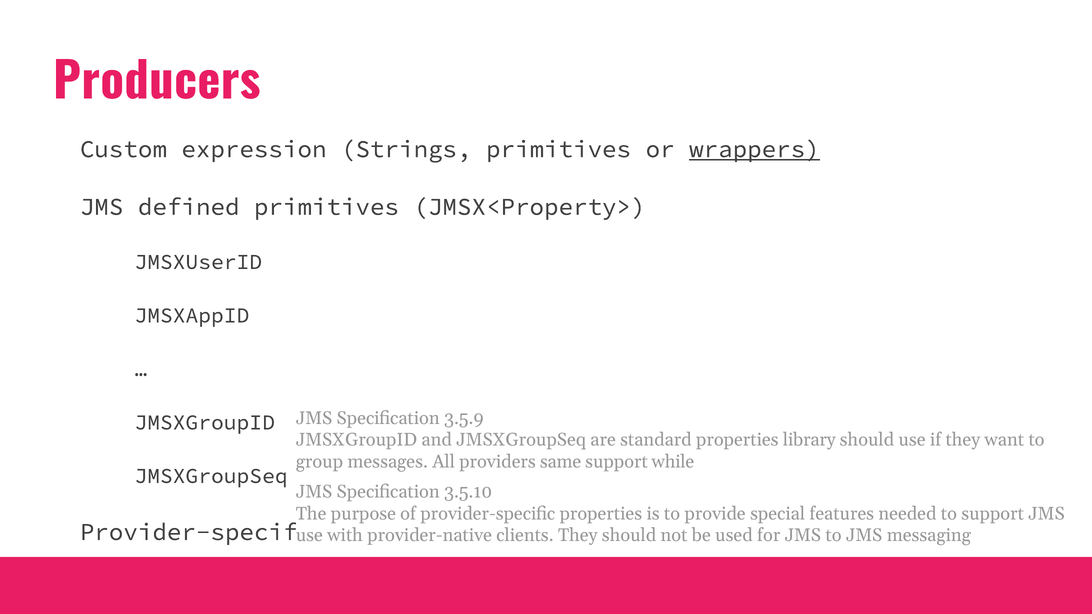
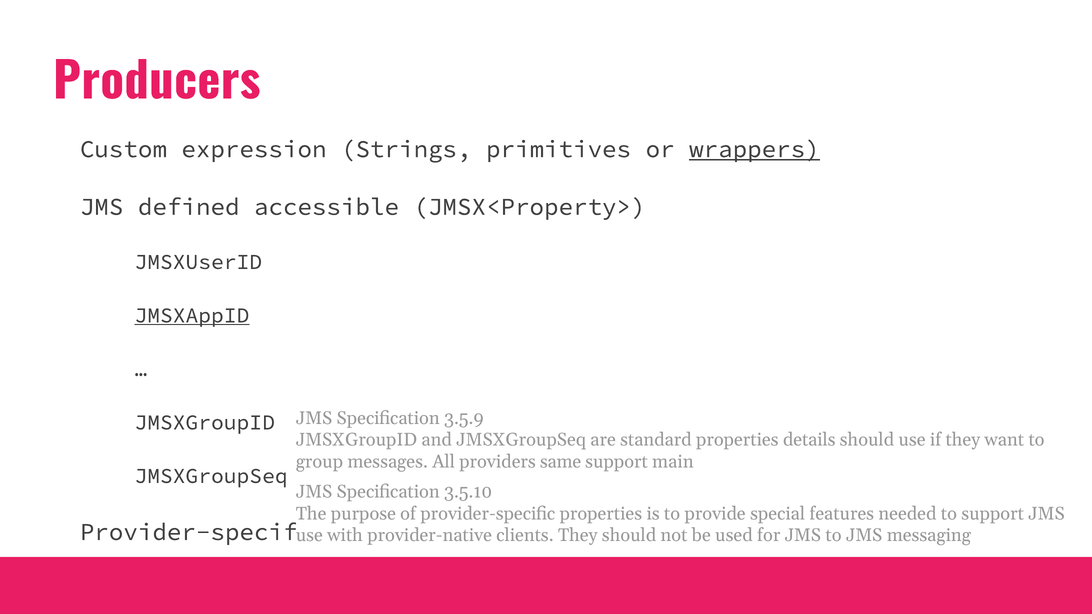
defined primitives: primitives -> accessible (326, 207)
JMSXAppID underline: none -> present (192, 316)
library: library -> details (809, 440)
while: while -> main (673, 462)
